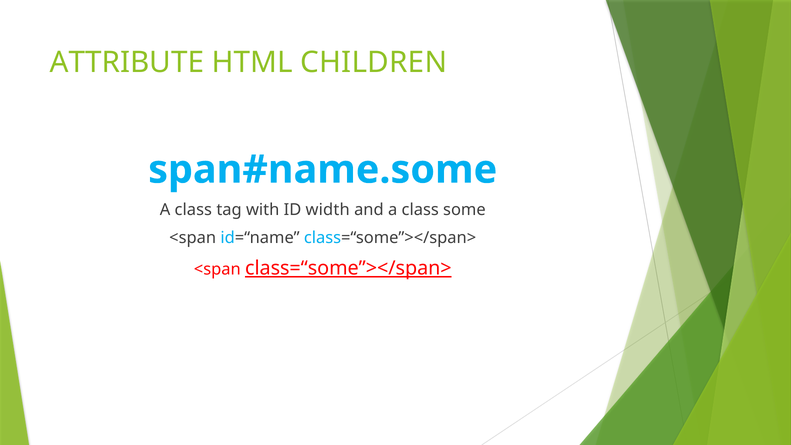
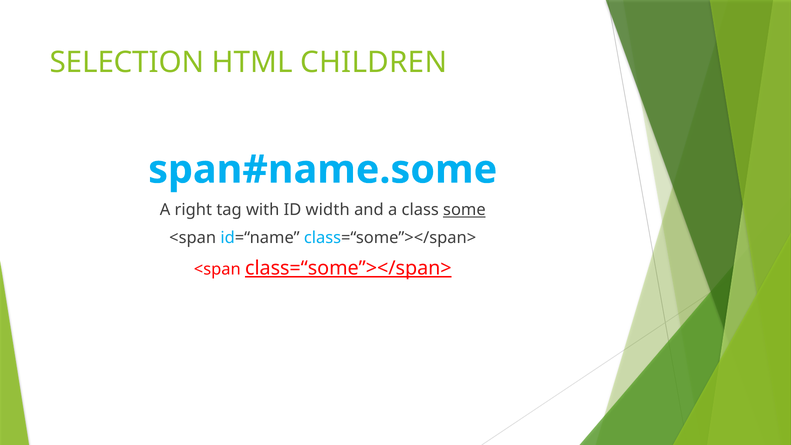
ATTRIBUTE: ATTRIBUTE -> SELECTION (127, 62)
class: class -> right (193, 210)
some underline: none -> present (464, 210)
